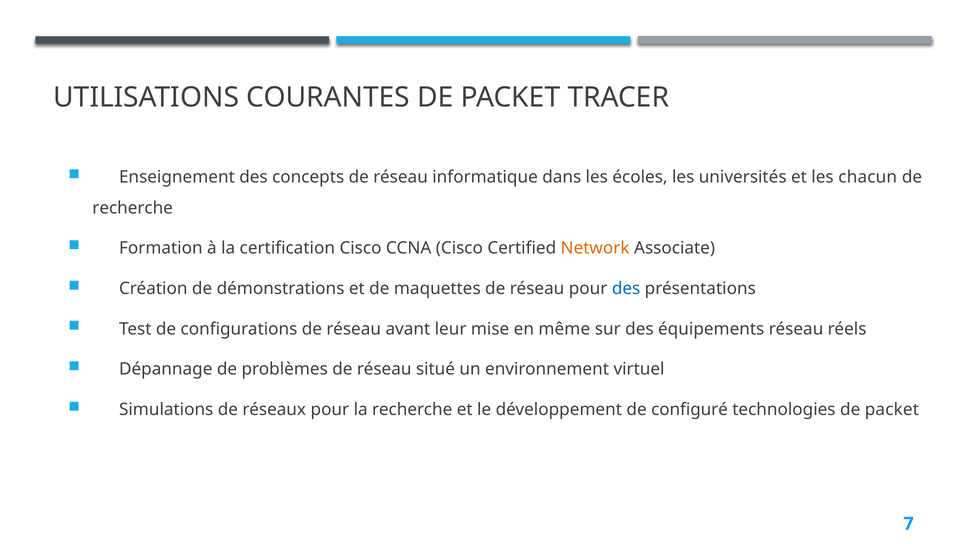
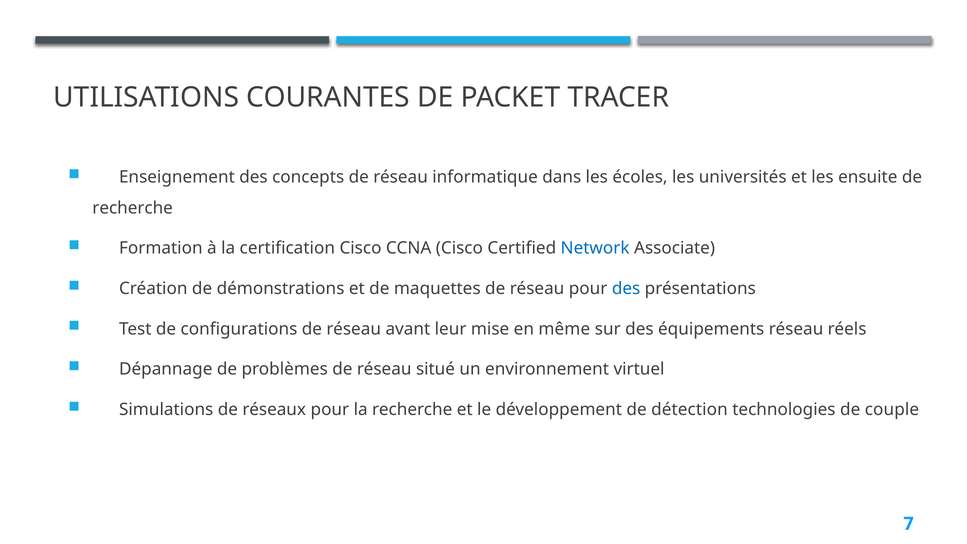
chacun: chacun -> ensuite (868, 177)
Network colour: orange -> blue (595, 248)
configuré: configuré -> détection (689, 410)
technologies de packet: packet -> couple (892, 410)
